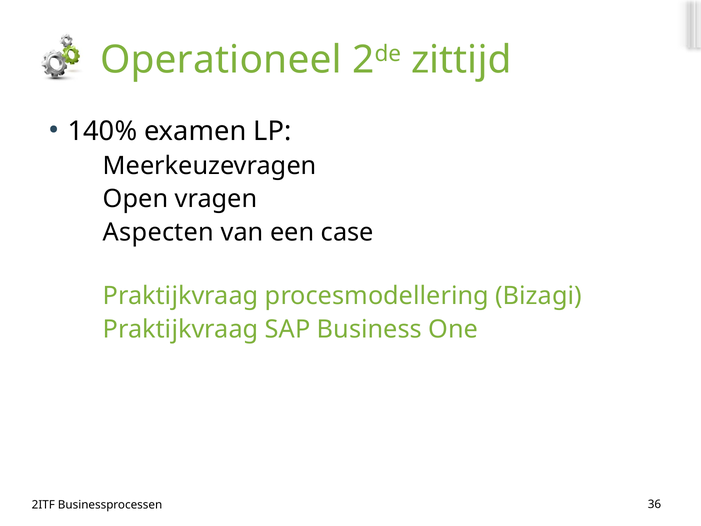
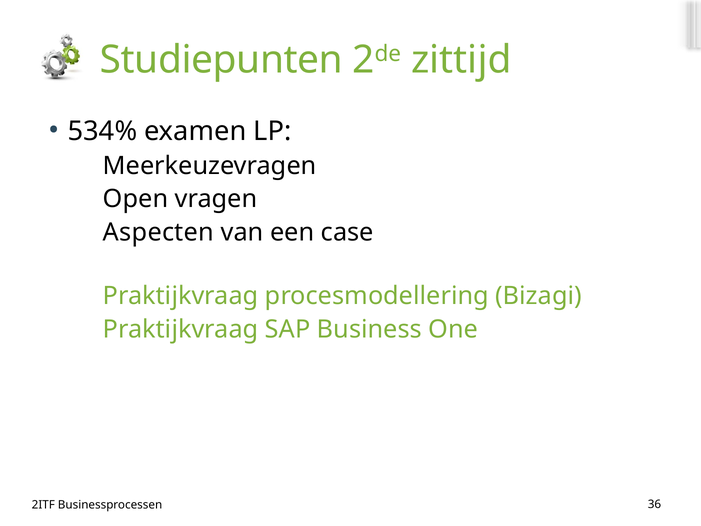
Operationeel: Operationeel -> Studiepunten (221, 60)
140%: 140% -> 534% (103, 131)
